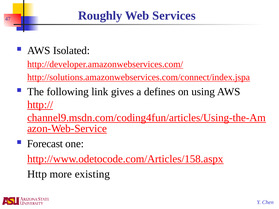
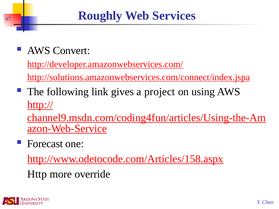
Isolated: Isolated -> Convert (71, 51)
defines: defines -> project (160, 92)
existing: existing -> override (92, 174)
